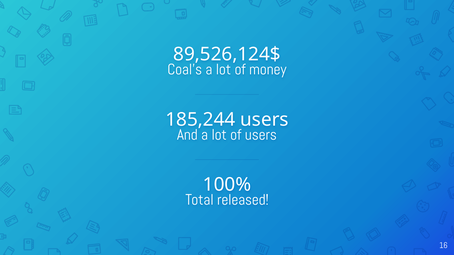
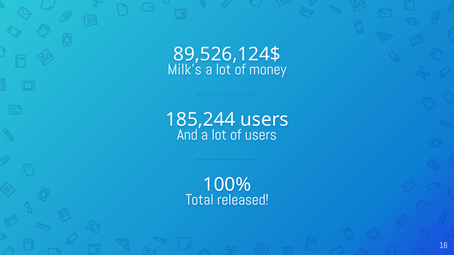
Coal’s: Coal’s -> Milk’s (185, 70)
